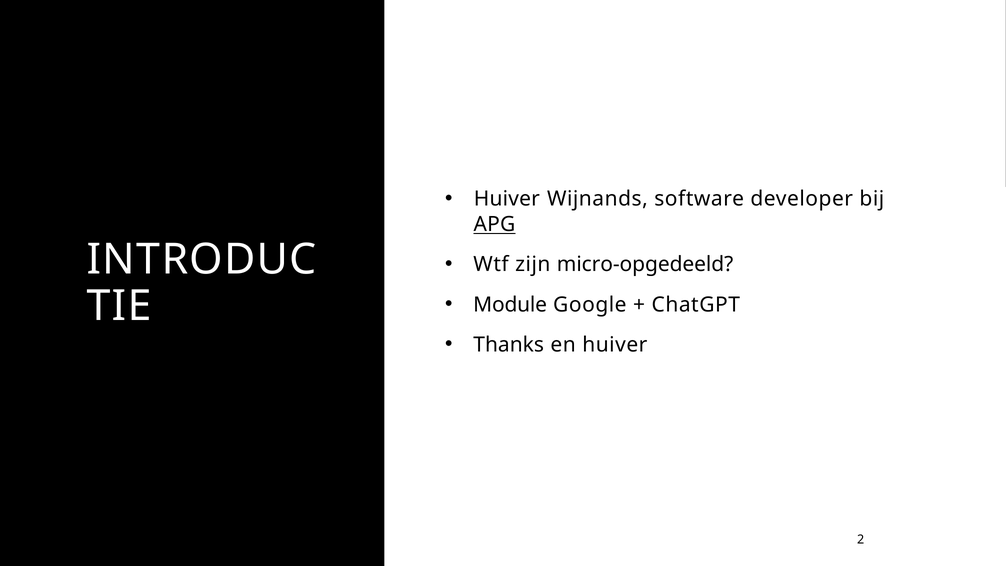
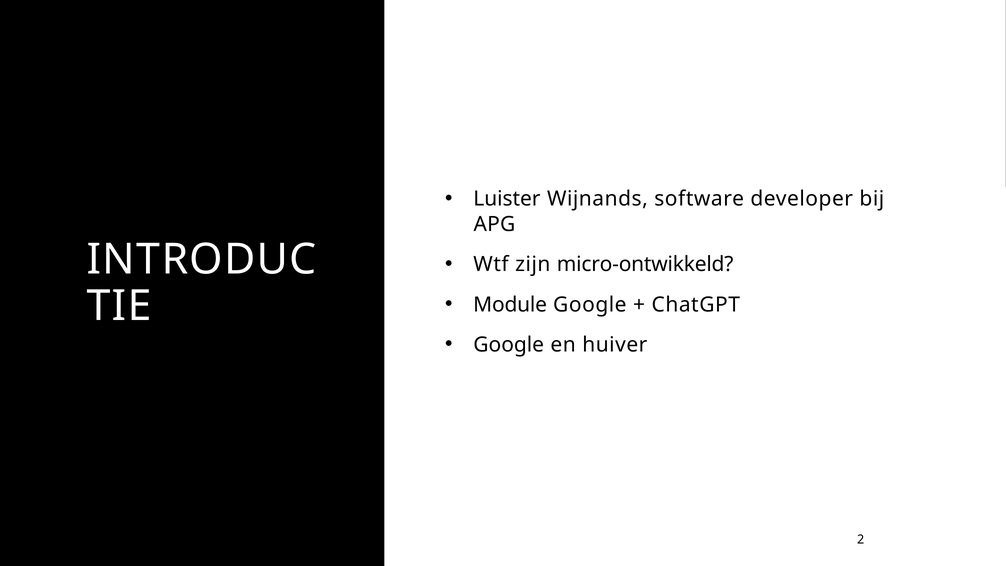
Huiver: Huiver -> Luister (507, 199)
APG underline: present -> none (494, 224)
micro-opgedeeld: micro-opgedeeld -> micro-ontwikkeld (645, 264)
Thanks: Thanks -> Google (509, 345)
